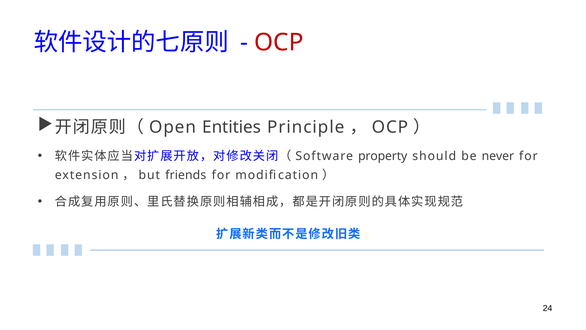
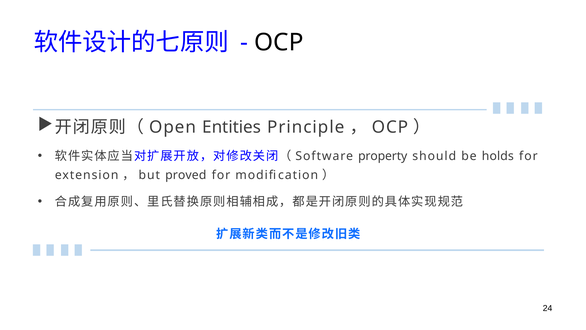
OCP colour: red -> black (279, 42)
never: never -> holds (498, 156)
friends: friends -> proved (186, 175)
